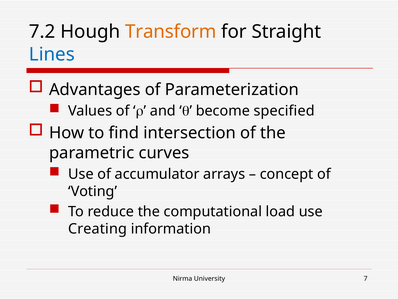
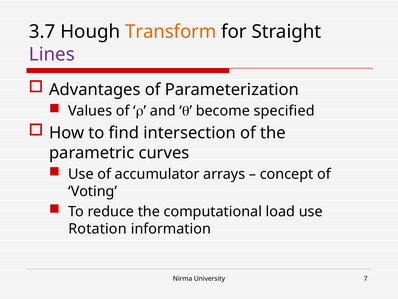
7.2: 7.2 -> 3.7 (42, 32)
Lines colour: blue -> purple (52, 54)
Creating: Creating -> Rotation (98, 228)
